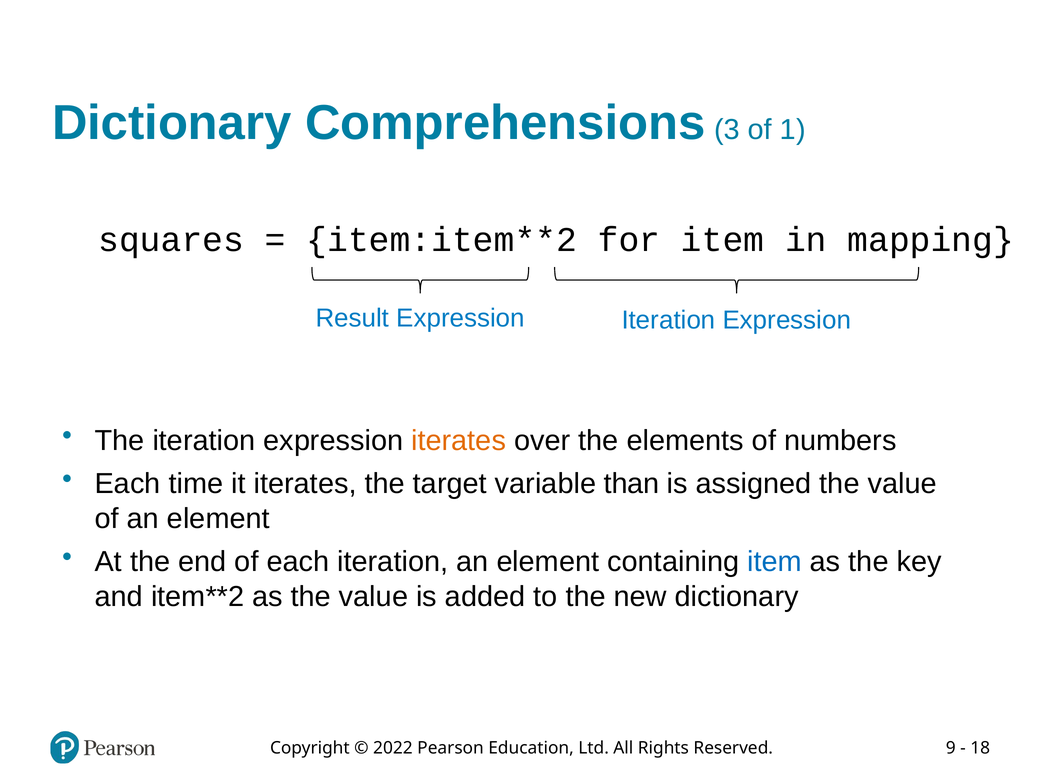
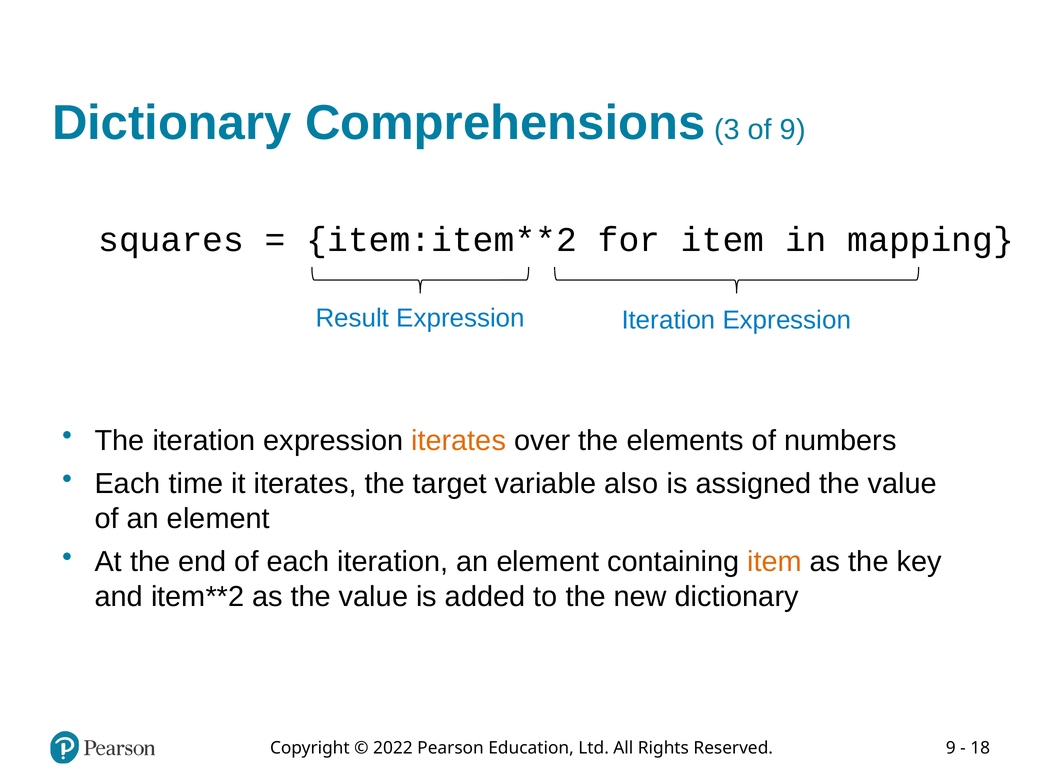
of 1: 1 -> 9 (793, 130)
than: than -> also (631, 484)
item colour: blue -> orange (774, 562)
